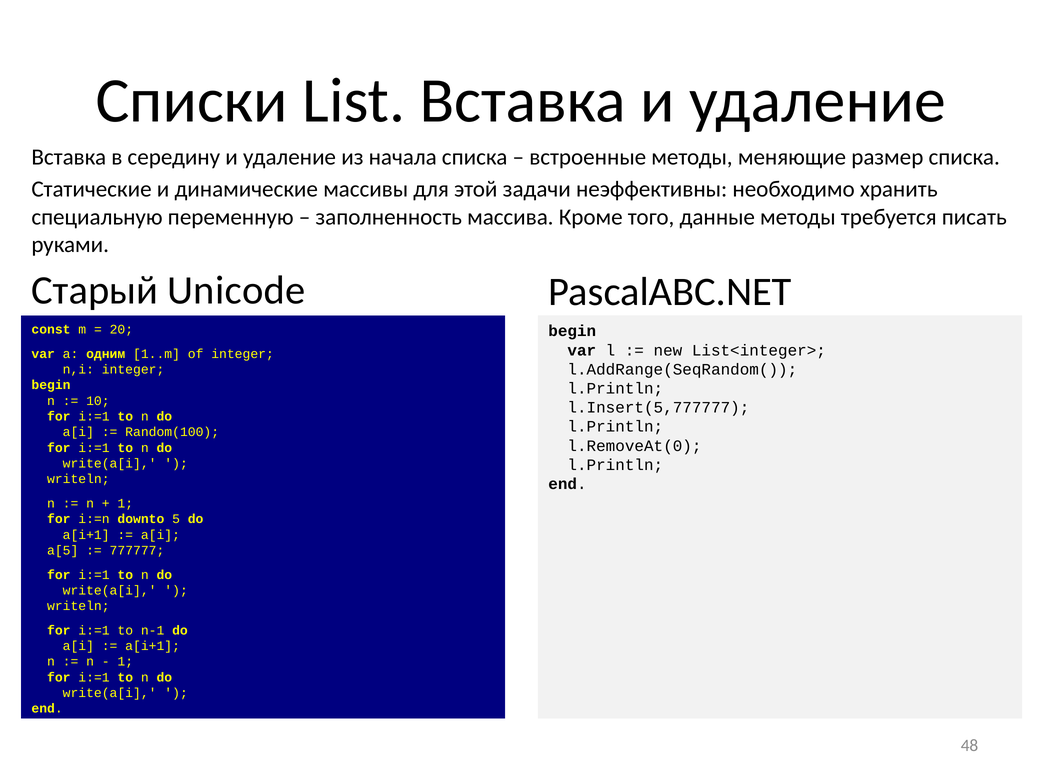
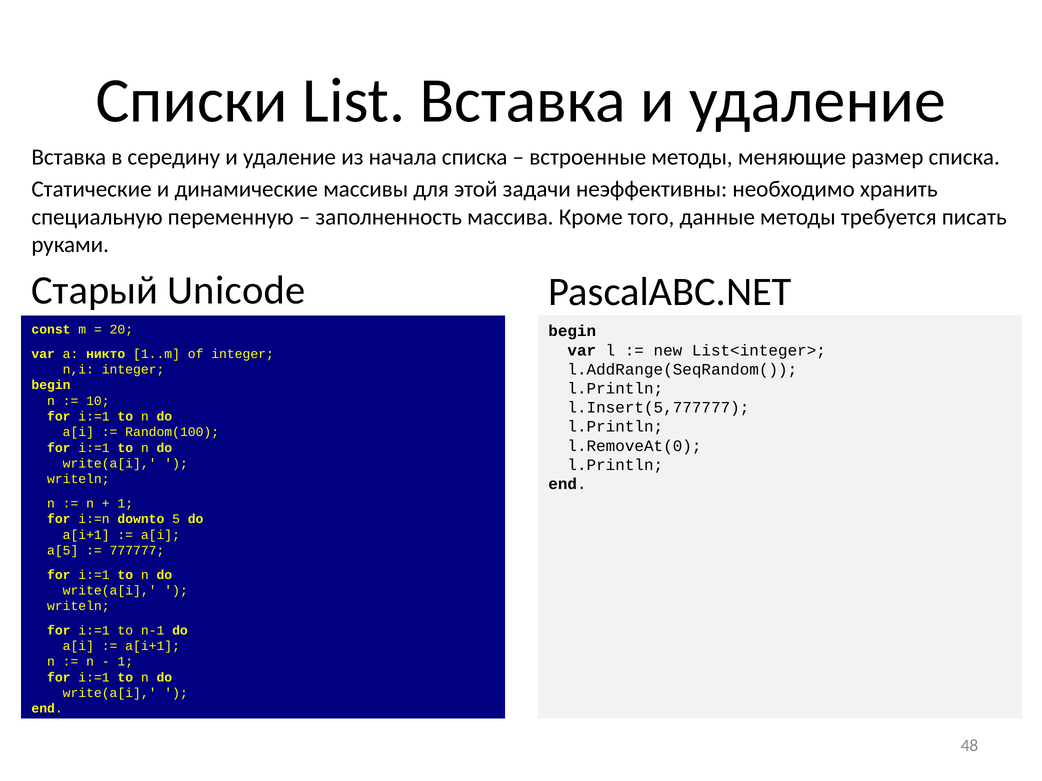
одним: одним -> никто (106, 354)
